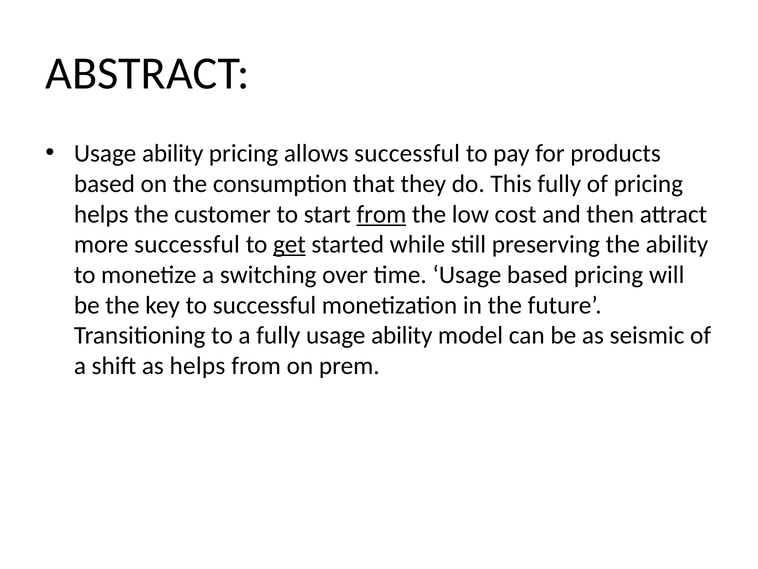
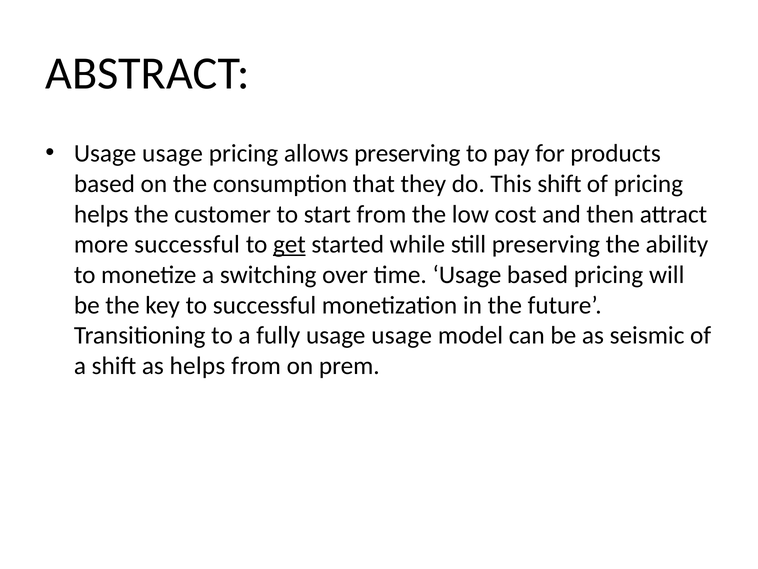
ability: ability -> usage (172, 153)
allows successful: successful -> preserving (407, 153)
This fully: fully -> shift (559, 184)
from underline: present -> none (381, 214)
fully usage ability: ability -> usage (402, 335)
